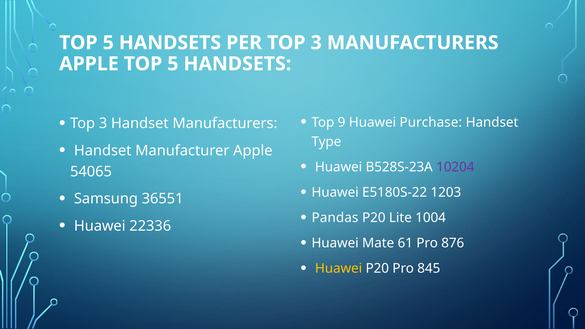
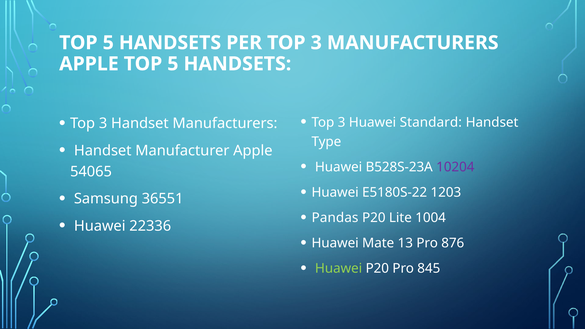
9: 9 -> 3 (342, 122)
Purchase: Purchase -> Standard (431, 122)
61: 61 -> 13 (405, 243)
Huawei colour: yellow -> light green (339, 269)
